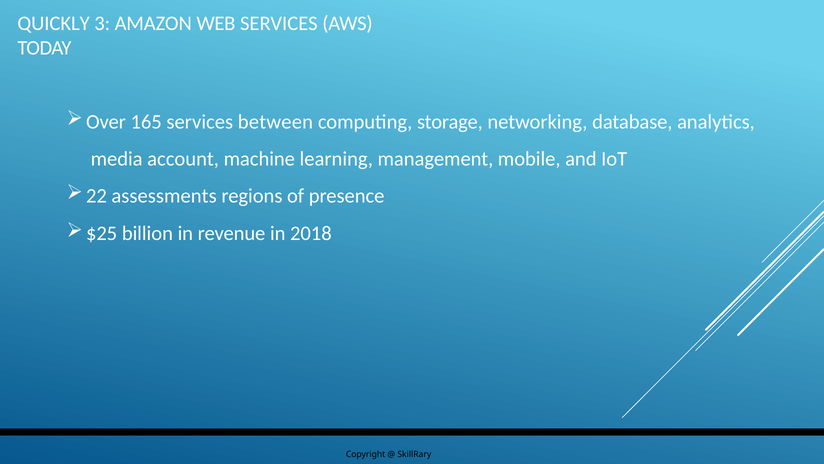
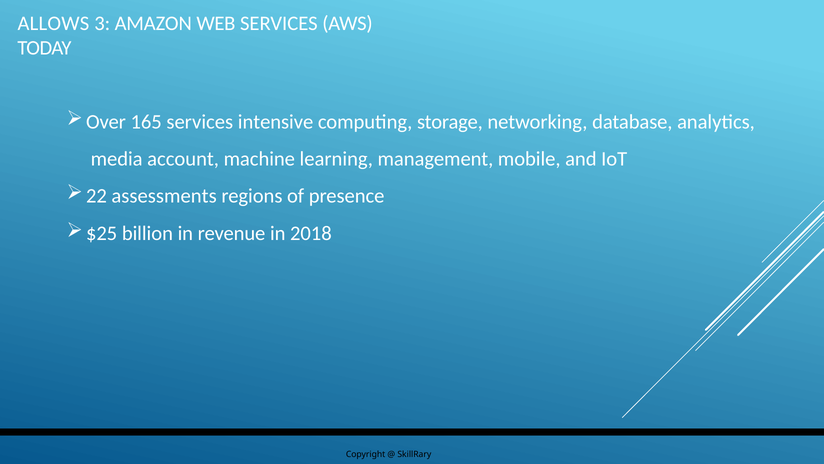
QUICKLY: QUICKLY -> ALLOWS (53, 23)
between: between -> intensive (276, 122)
